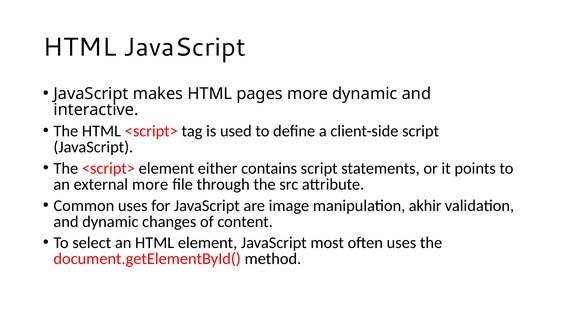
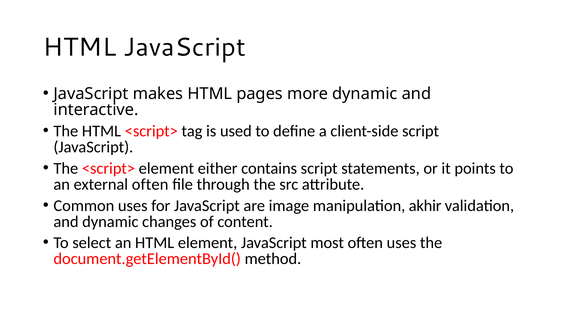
external more: more -> often (150, 184)
